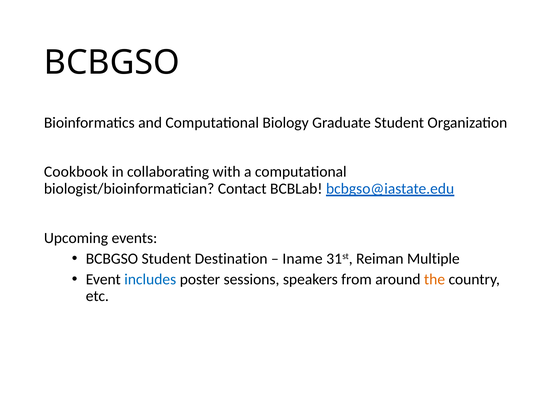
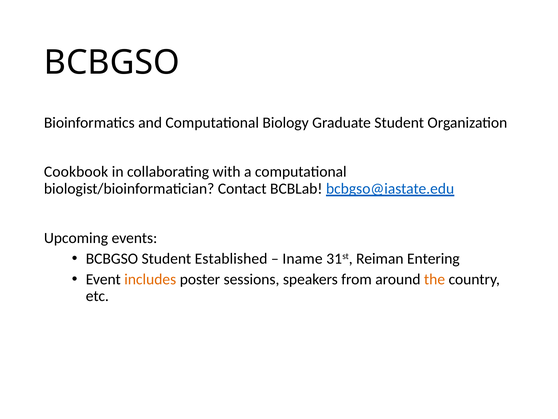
Destination: Destination -> Established (231, 258)
Multiple: Multiple -> Entering (433, 258)
includes colour: blue -> orange (150, 279)
